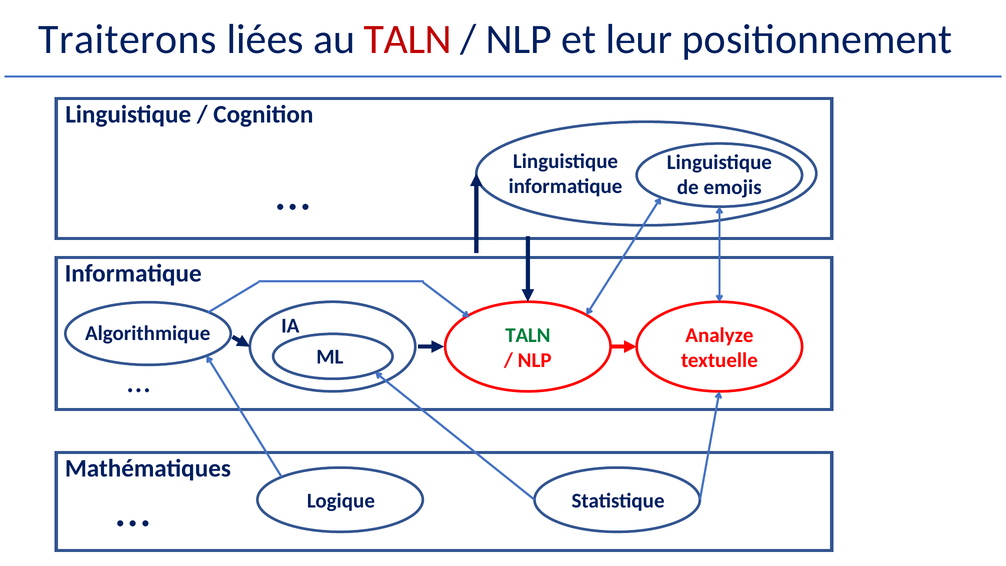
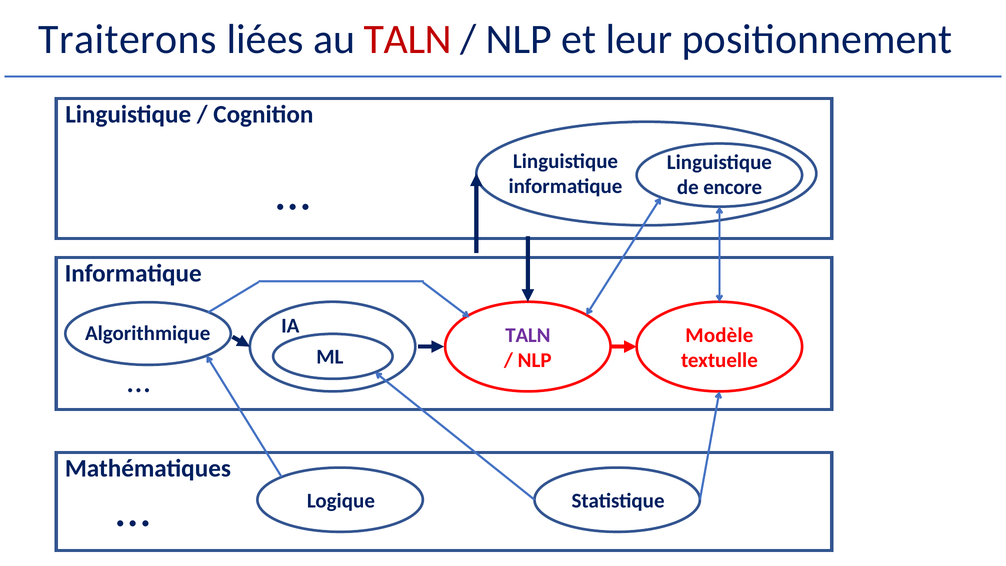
emojis: emojis -> encore (733, 187)
TALN colour: green -> purple (528, 335)
Analyze: Analyze -> Modèle (719, 335)
